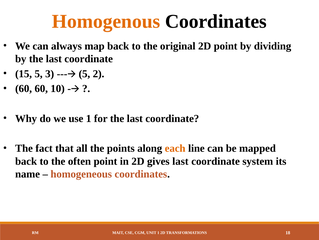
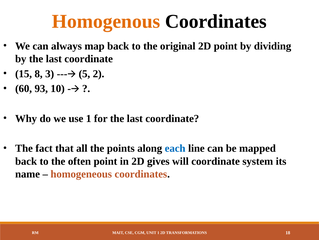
15 5: 5 -> 8 (39, 74)
60 60: 60 -> 93 (41, 88)
each colour: orange -> blue (175, 148)
gives last: last -> will (180, 161)
